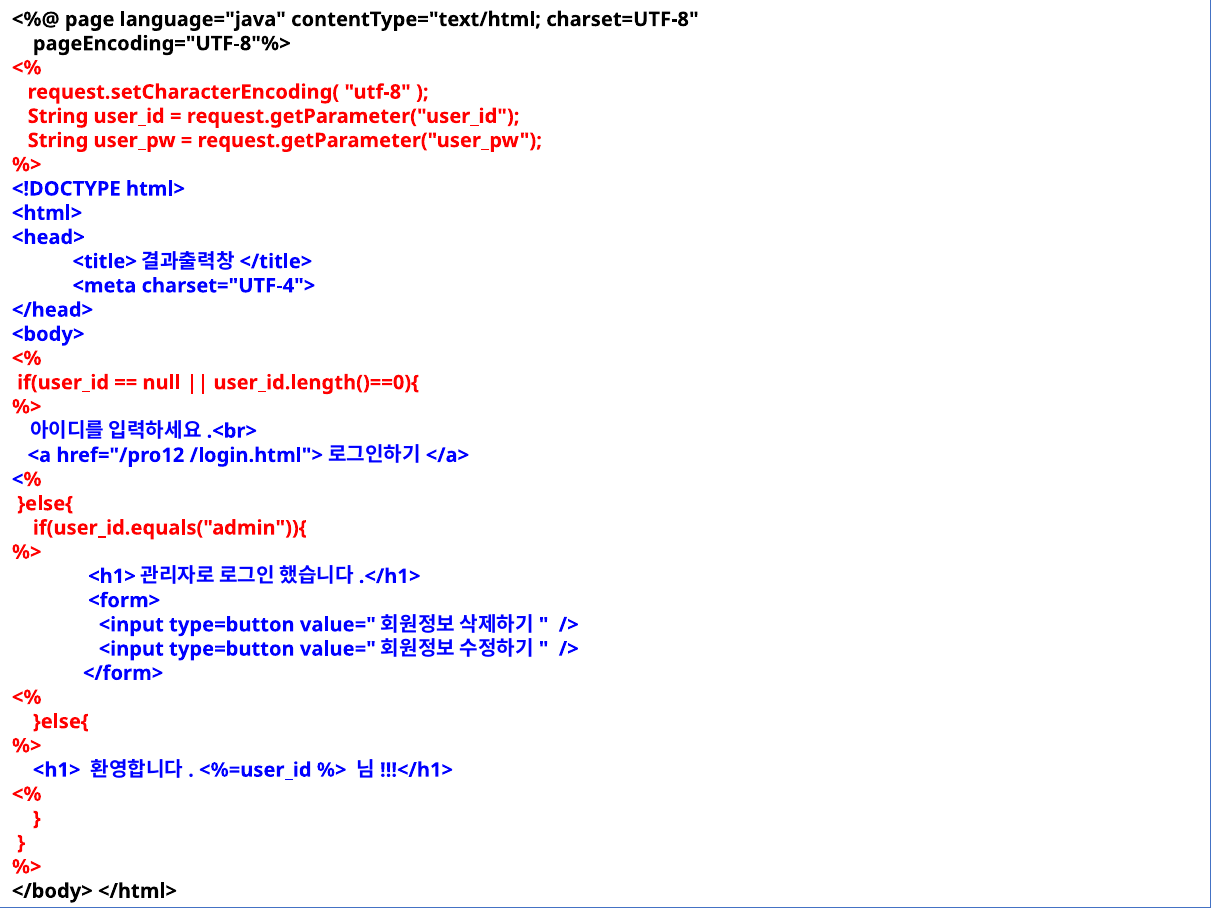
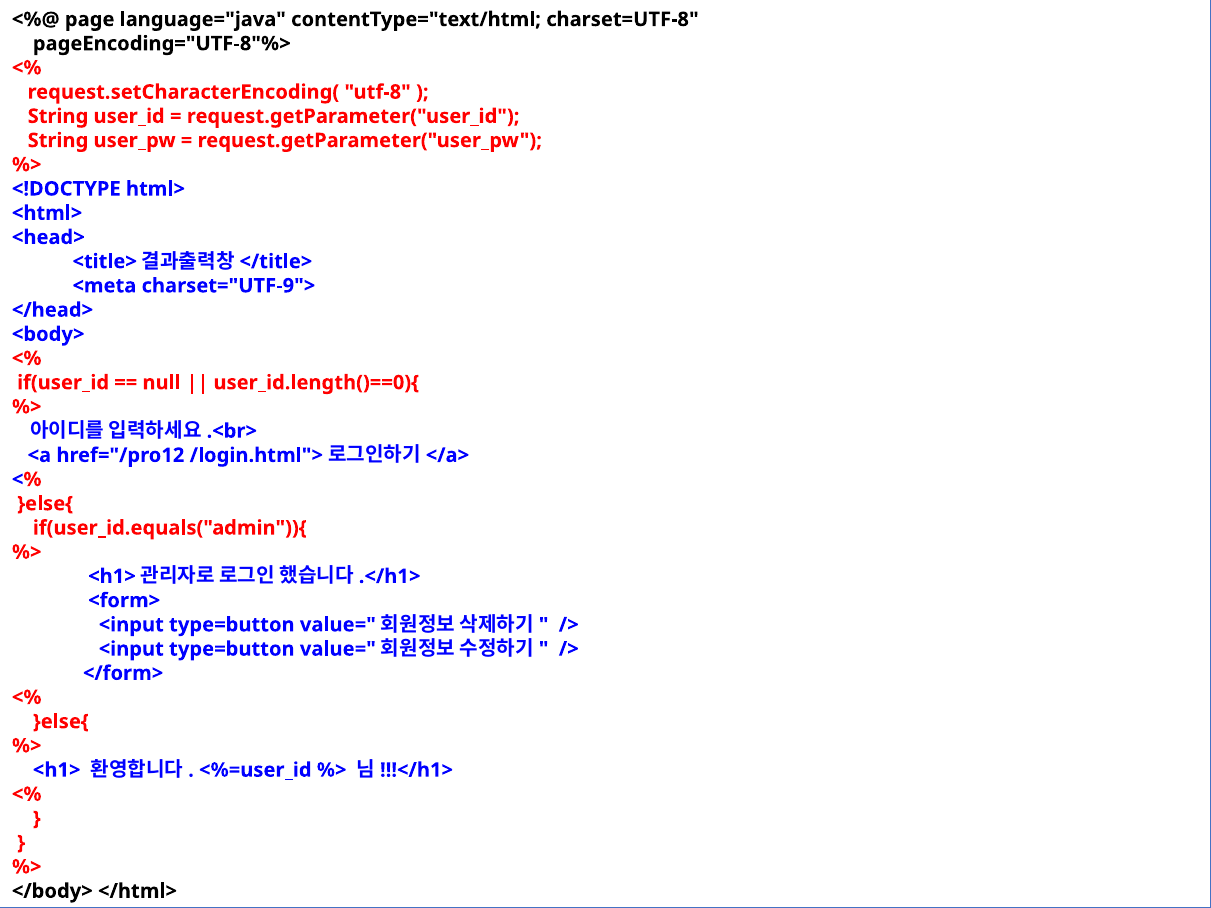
charset="UTF-4">: charset="UTF-4"> -> charset="UTF-9"> (228, 286)
